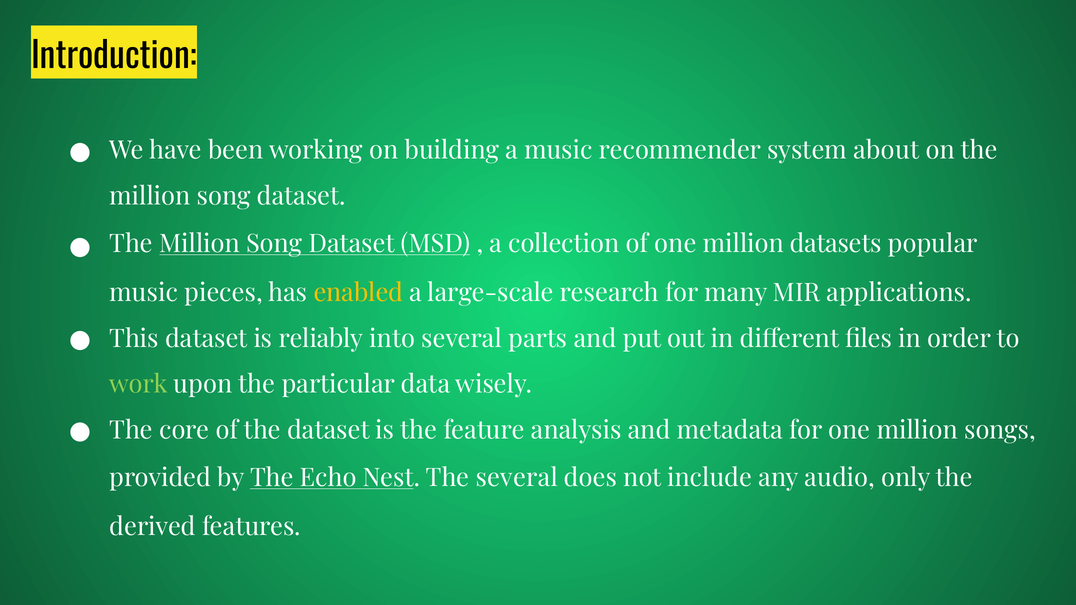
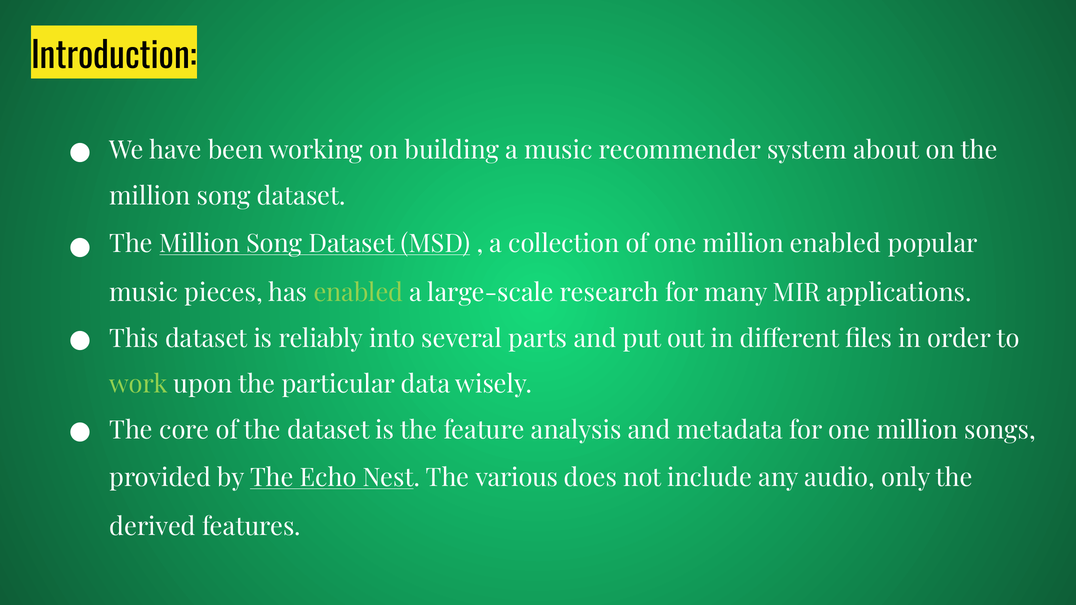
million datasets: datasets -> enabled (835, 244)
enabled colour: yellow -> light green (358, 293)
The several: several -> various (517, 478)
